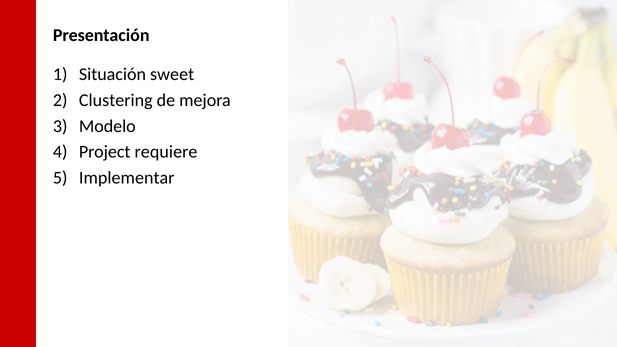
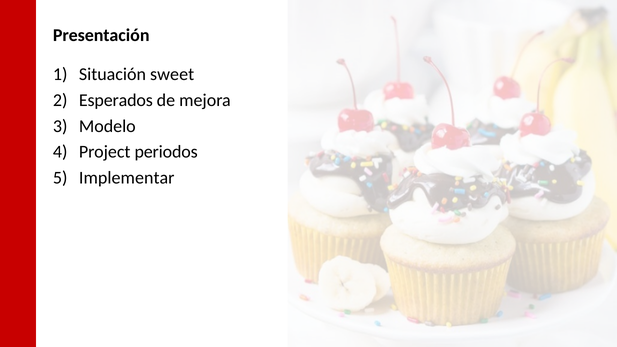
Clustering: Clustering -> Esperados (116, 100)
requiere: requiere -> periodos (166, 152)
